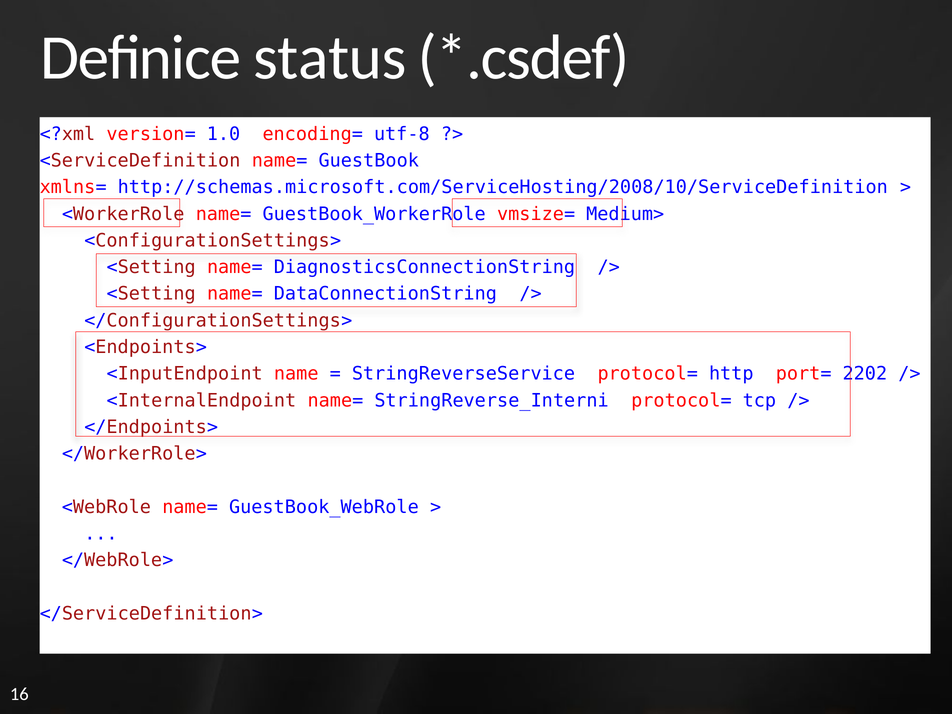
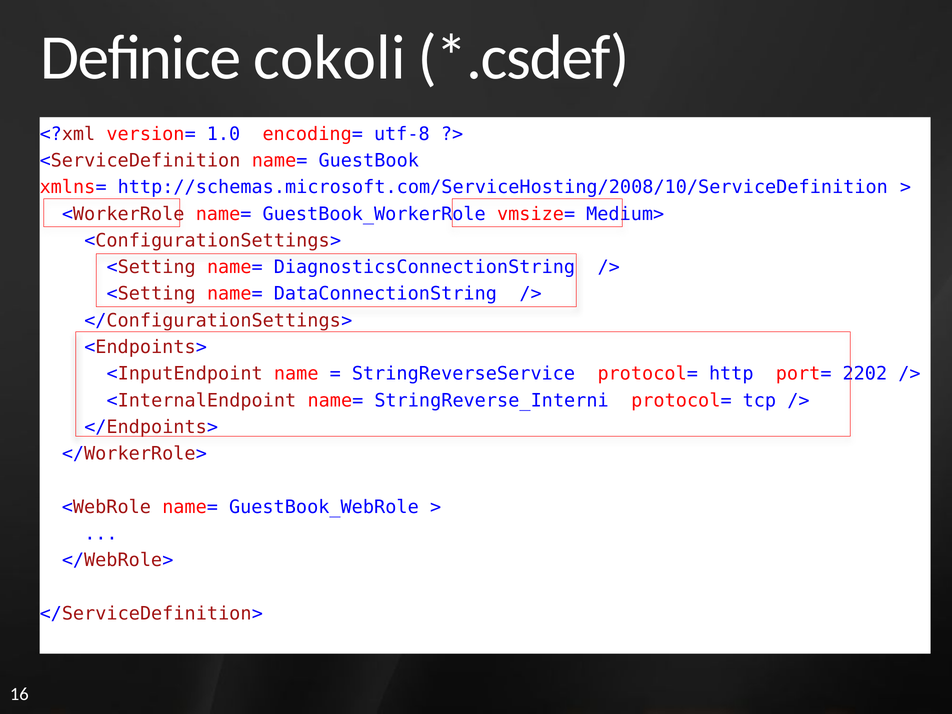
status: status -> cokoli (329, 58)
